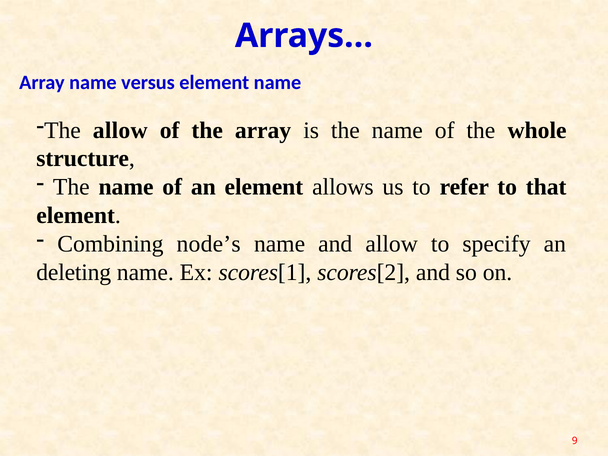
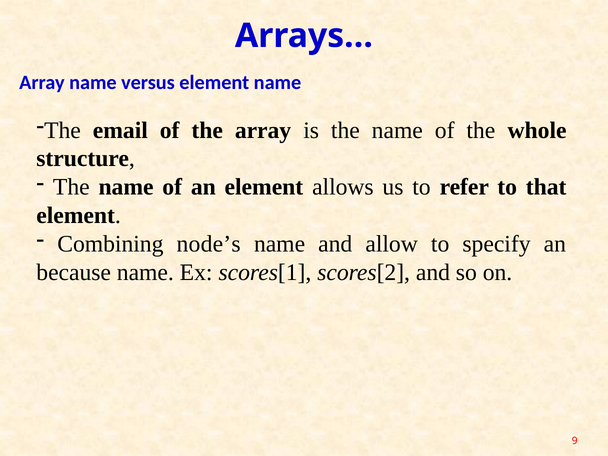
The allow: allow -> email (120, 130)
deleting: deleting -> because (74, 272)
